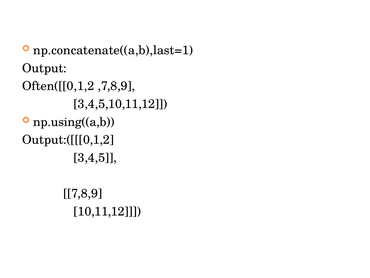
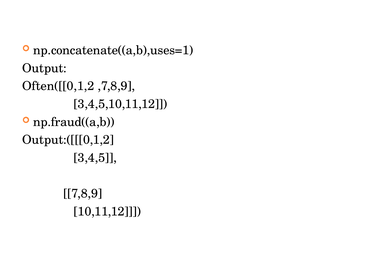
np.concatenate((a,b),last=1: np.concatenate((a,b),last=1 -> np.concatenate((a,b),uses=1 (113, 50)
np.using((a,b: np.using((a,b -> np.fraud((a,b (74, 122)
